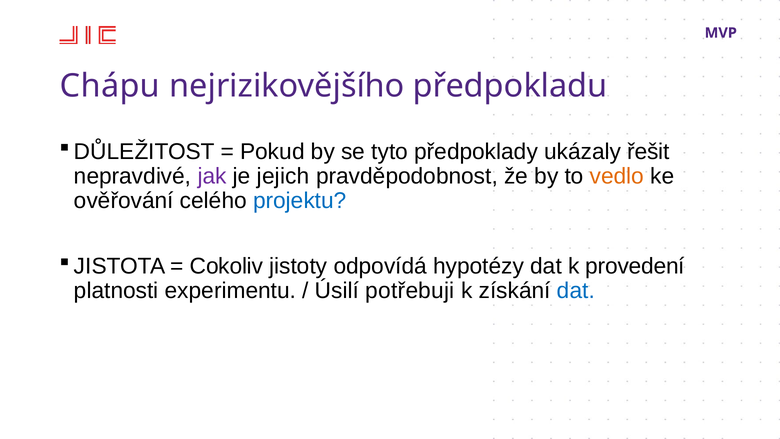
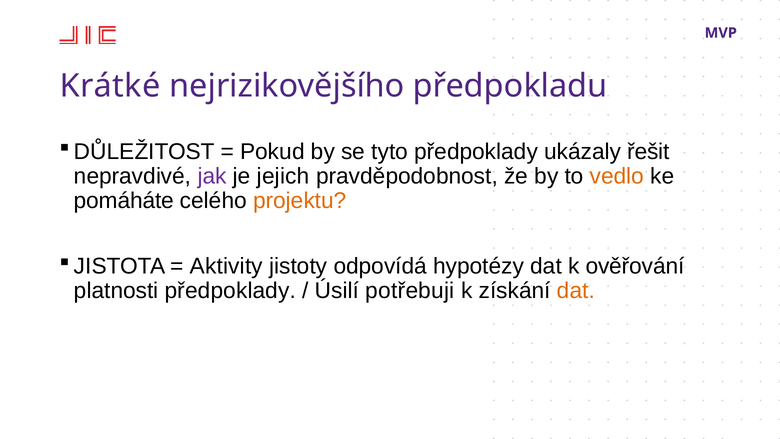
Chápu: Chápu -> Krátké (110, 86)
ověřování: ověřování -> pomáháte (124, 201)
projektu colour: blue -> orange (300, 201)
Cokoliv: Cokoliv -> Aktivity (226, 266)
provedení: provedení -> ověřování (635, 266)
platnosti experimentu: experimentu -> předpoklady (230, 291)
dat colour: blue -> orange (576, 291)
